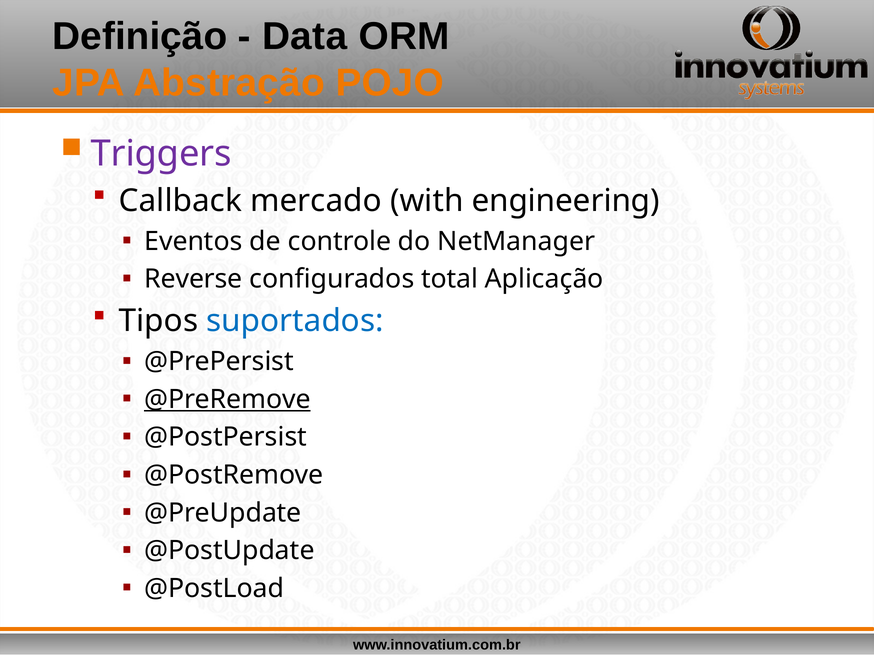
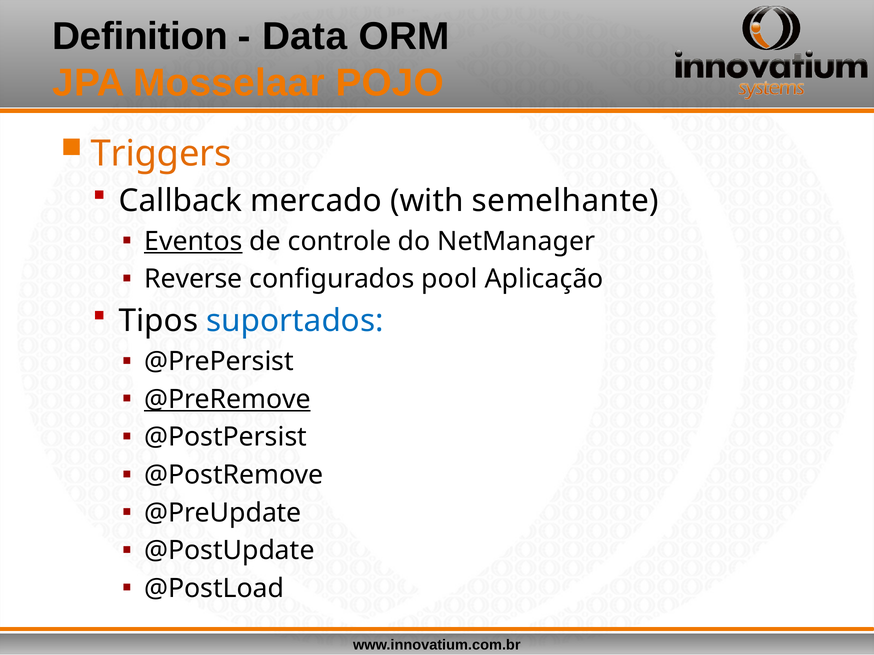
Definição: Definição -> Definition (140, 37)
Abstração: Abstração -> Mosselaar (229, 83)
Triggers colour: purple -> orange (161, 154)
engineering: engineering -> semelhante (565, 201)
Eventos underline: none -> present (193, 241)
total: total -> pool (449, 279)
